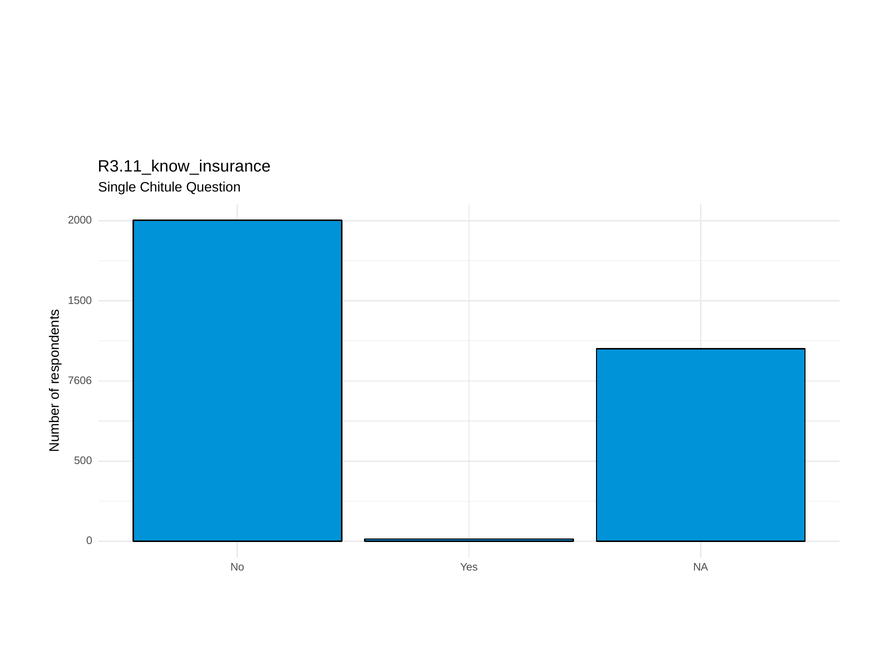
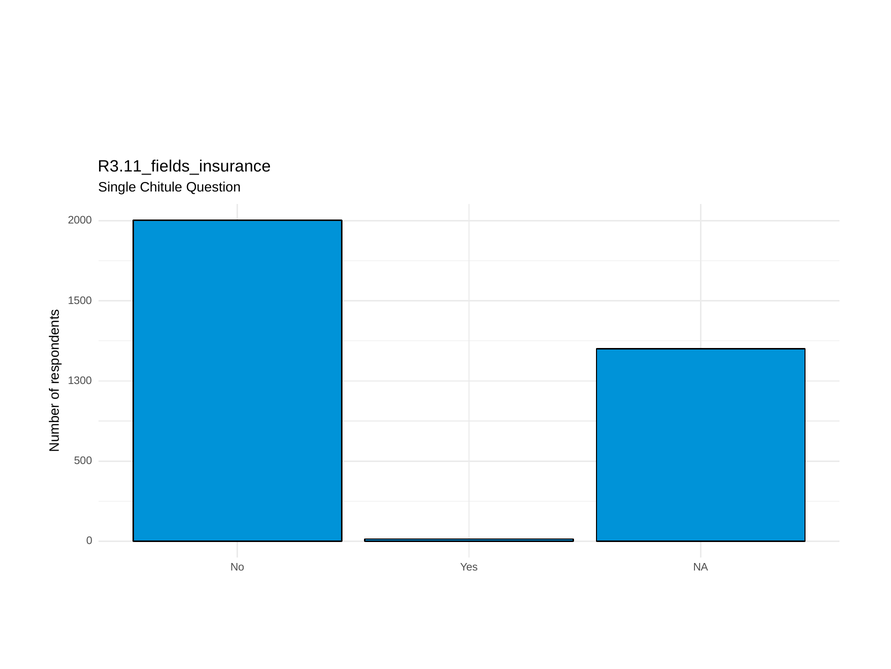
R3.11_know_insurance: R3.11_know_insurance -> R3.11_fields_insurance (184, 166)
7606: 7606 -> 1300 (80, 380)
